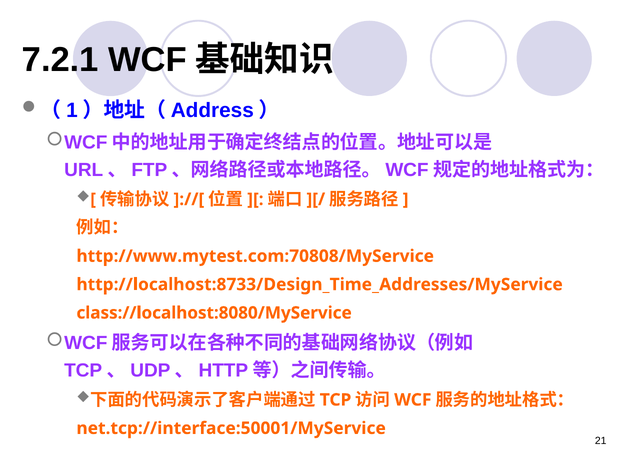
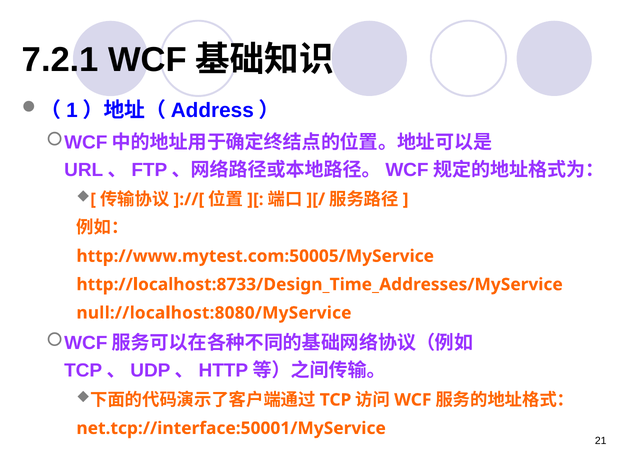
http://www.mytest.com:70808/MyService: http://www.mytest.com:70808/MyService -> http://www.mytest.com:50005/MyService (255, 256)
class://localhost:8080/MyService: class://localhost:8080/MyService -> null://localhost:8080/MyService (214, 313)
